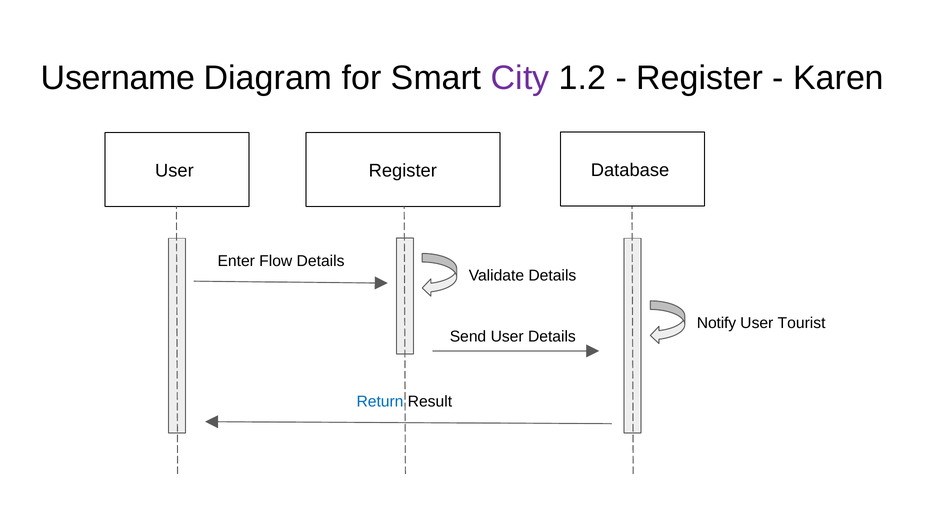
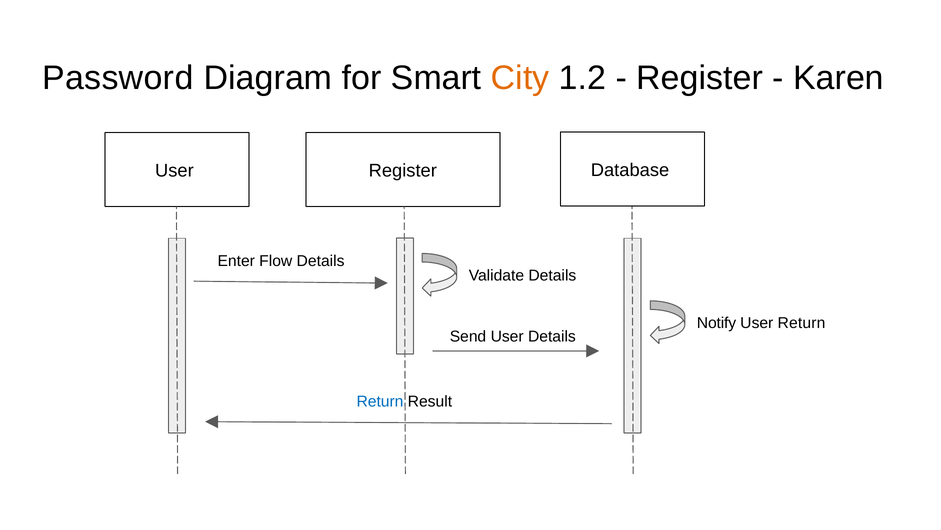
Username: Username -> Password (118, 78)
City colour: purple -> orange (520, 78)
User Tourist: Tourist -> Return (802, 322)
